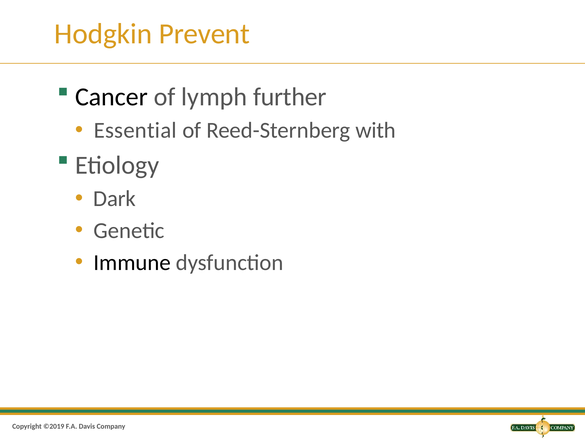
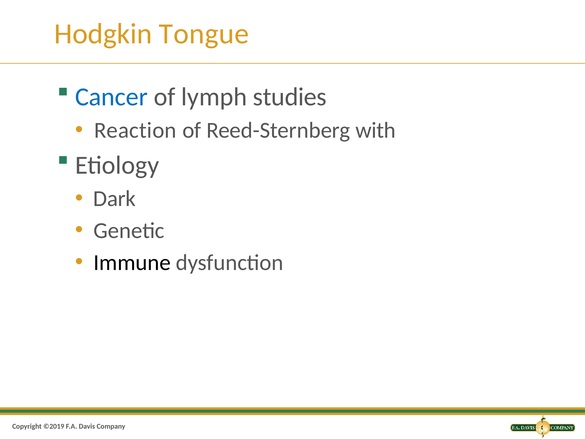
Prevent: Prevent -> Tongue (204, 34)
Cancer colour: black -> blue (111, 97)
further: further -> studies (290, 97)
Essential: Essential -> Reaction (135, 130)
